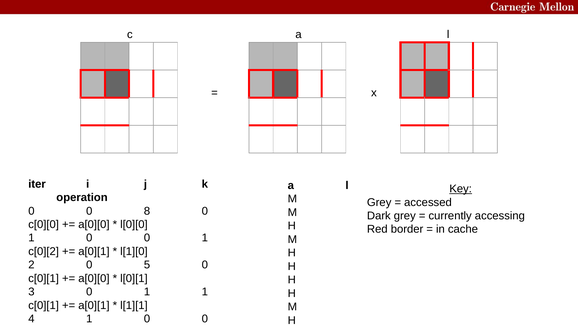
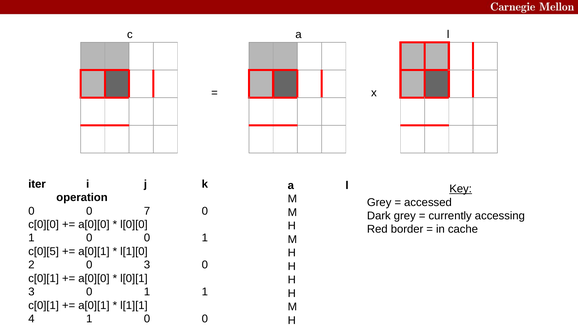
0 8: 8 -> 7 (147, 211)
c[0][2: c[0][2 -> c[0][5 (44, 252)
0 5: 5 -> 3 (147, 265)
